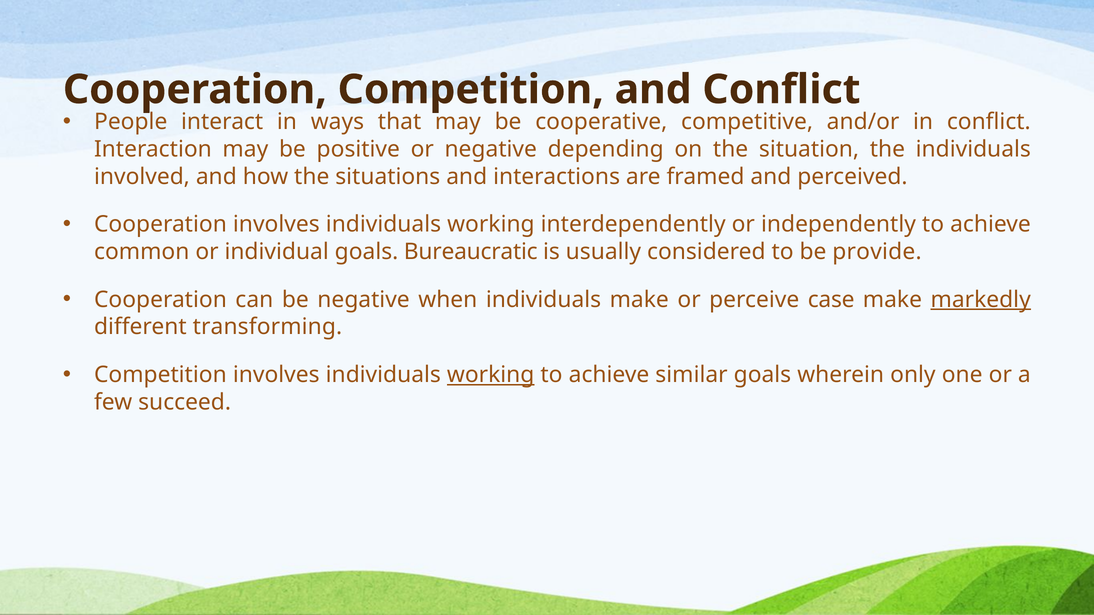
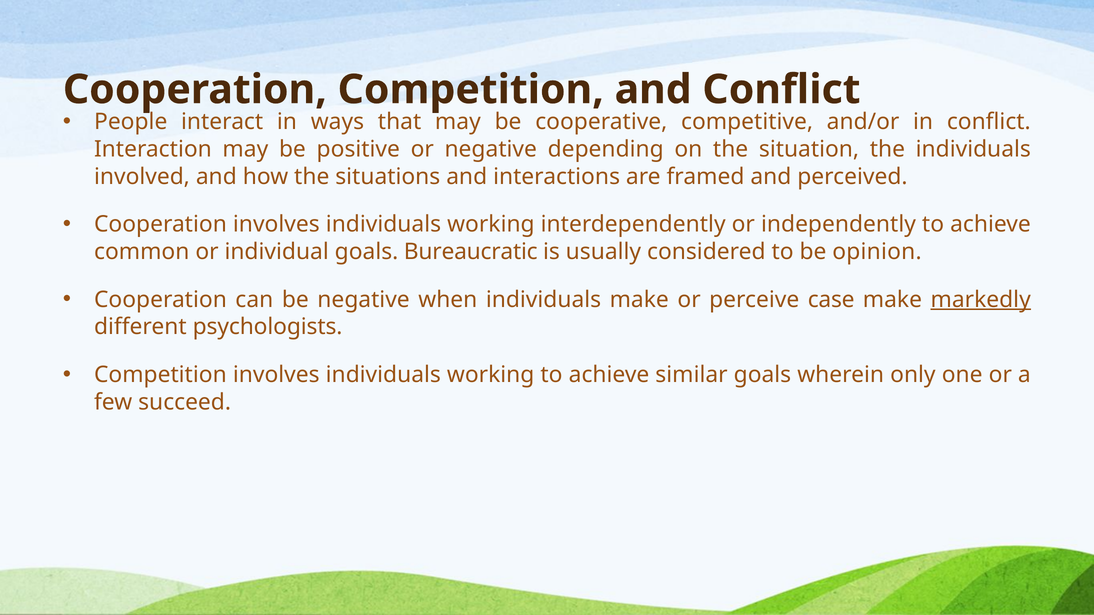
provide: provide -> opinion (877, 252)
transforming: transforming -> psychologists (268, 327)
working underline: present -> none (491, 375)
